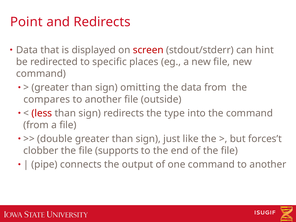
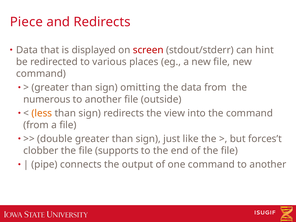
Point: Point -> Piece (26, 22)
specific: specific -> various (110, 62)
compares: compares -> numerous (47, 99)
less colour: red -> orange (42, 113)
type: type -> view (175, 113)
